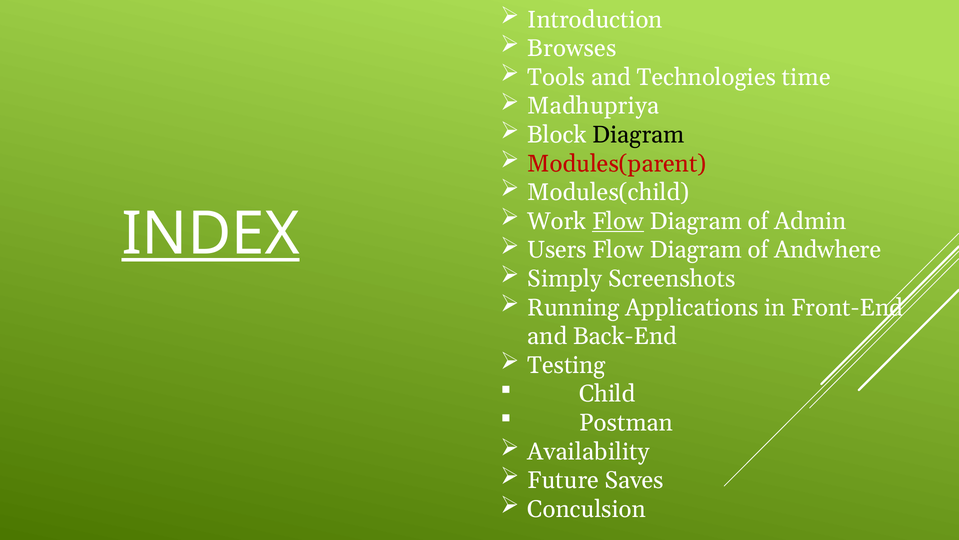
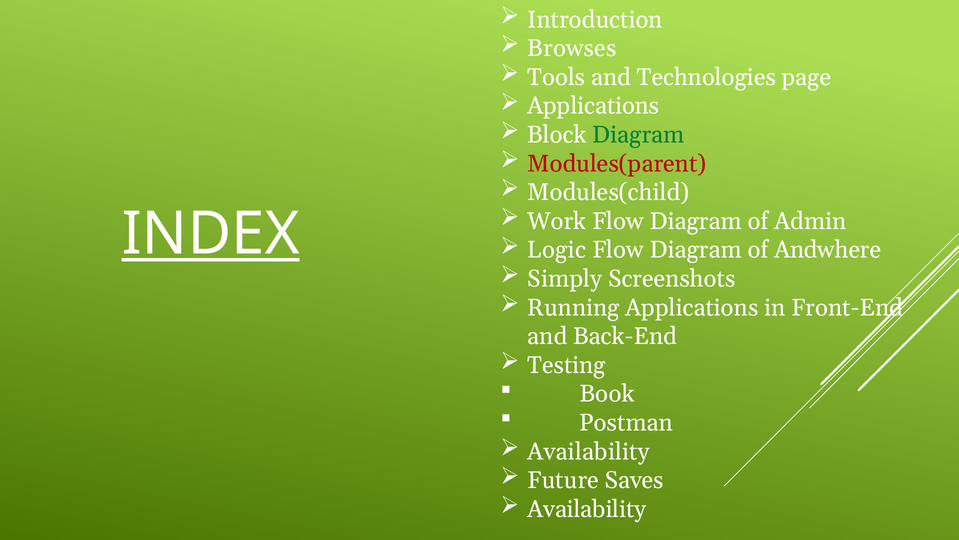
time: time -> page (806, 77)
Madhupriya: Madhupriya -> Applications (593, 106)
Diagram colour: black -> green (638, 135)
Flow underline: present -> none (618, 221)
Users: Users -> Logic (557, 250)
Child: Child -> Book (607, 394)
Conculsion: Conculsion -> Availability (587, 509)
